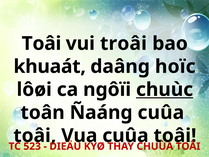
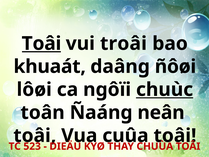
Toâi underline: none -> present (41, 43)
hoïc: hoïc -> ñôøi (175, 66)
Ñaáng cuûa: cuûa -> neân (161, 112)
